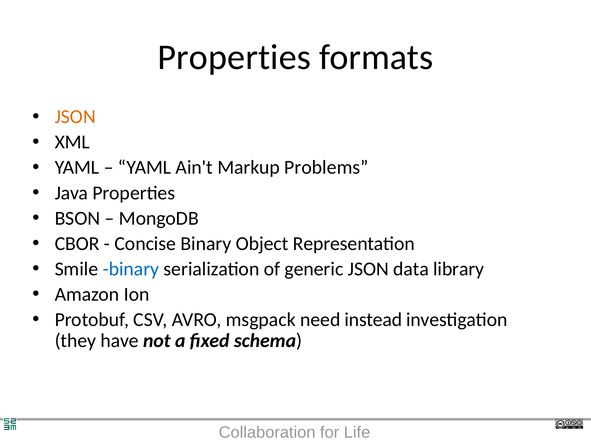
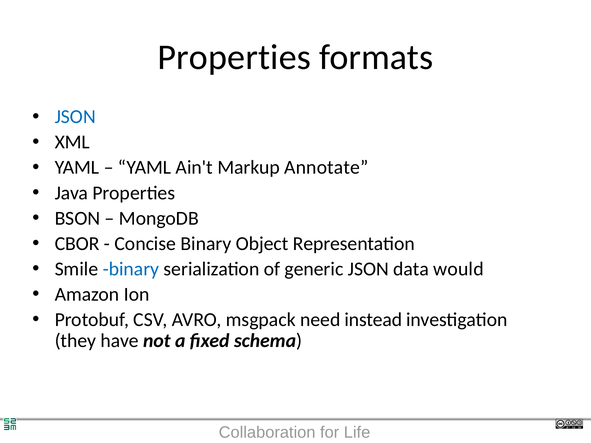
JSON colour: orange -> blue (75, 117)
Problems: Problems -> Annotate (326, 168)
library: library -> would (458, 269)
